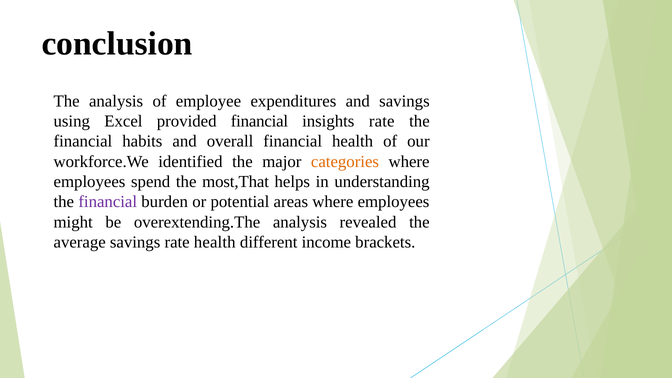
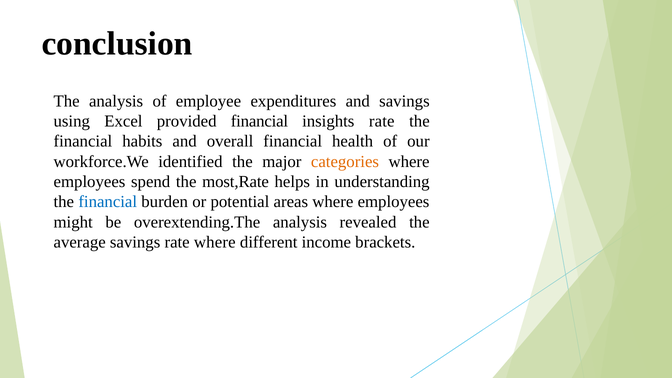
most,That: most,That -> most,Rate (236, 182)
financial colour: purple -> blue (108, 202)
rate health: health -> where (215, 242)
